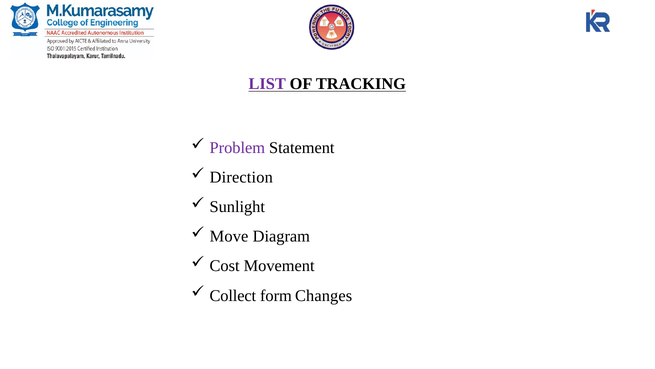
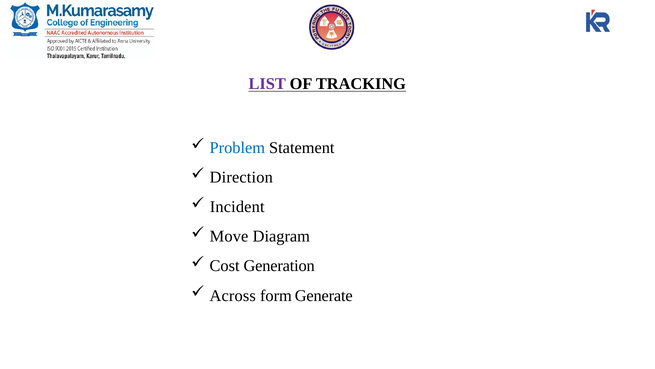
Problem colour: purple -> blue (237, 148)
Sunlight: Sunlight -> Incident (237, 207)
Movement: Movement -> Generation (279, 266)
Collect: Collect -> Across (233, 295)
Changes: Changes -> Generate (324, 295)
